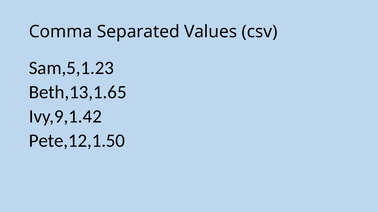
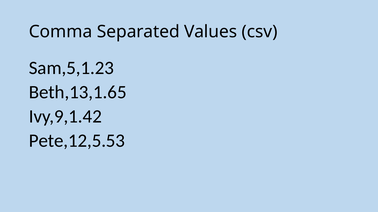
Pete,12,1.50: Pete,12,1.50 -> Pete,12,5.53 (77, 141)
